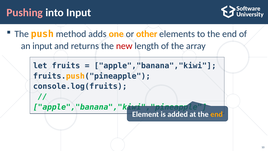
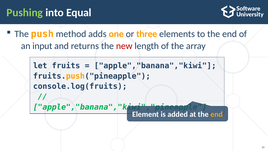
Pushing colour: pink -> light green (25, 13)
into Input: Input -> Equal (79, 13)
other: other -> three (147, 34)
